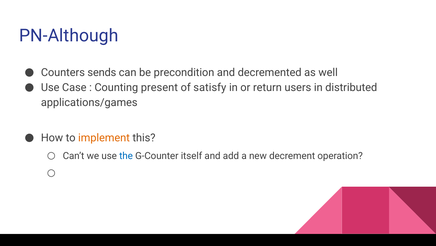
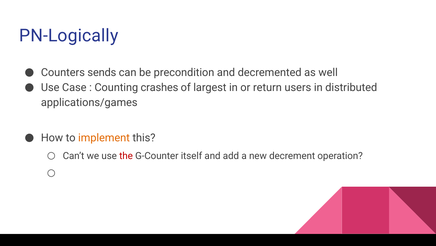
PN-Although: PN-Although -> PN-Logically (69, 36)
present: present -> crashes (159, 87)
satisfy: satisfy -> largest (210, 87)
the colour: blue -> red (126, 155)
